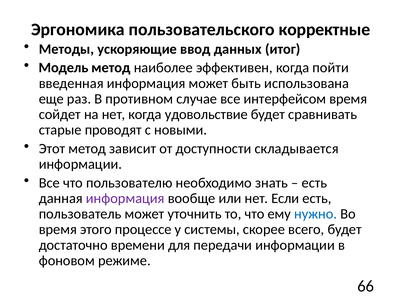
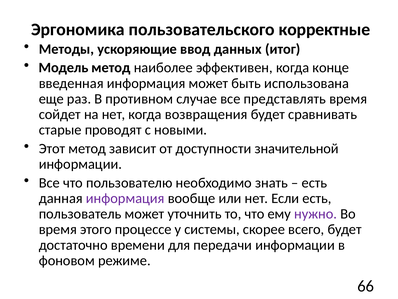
пойти: пойти -> конце (331, 68)
интерфейсом: интерфейсом -> представлять (285, 99)
удовольствие: удовольствие -> возвращения (206, 114)
складывается: складывается -> значительной (297, 148)
нужно colour: blue -> purple (316, 214)
